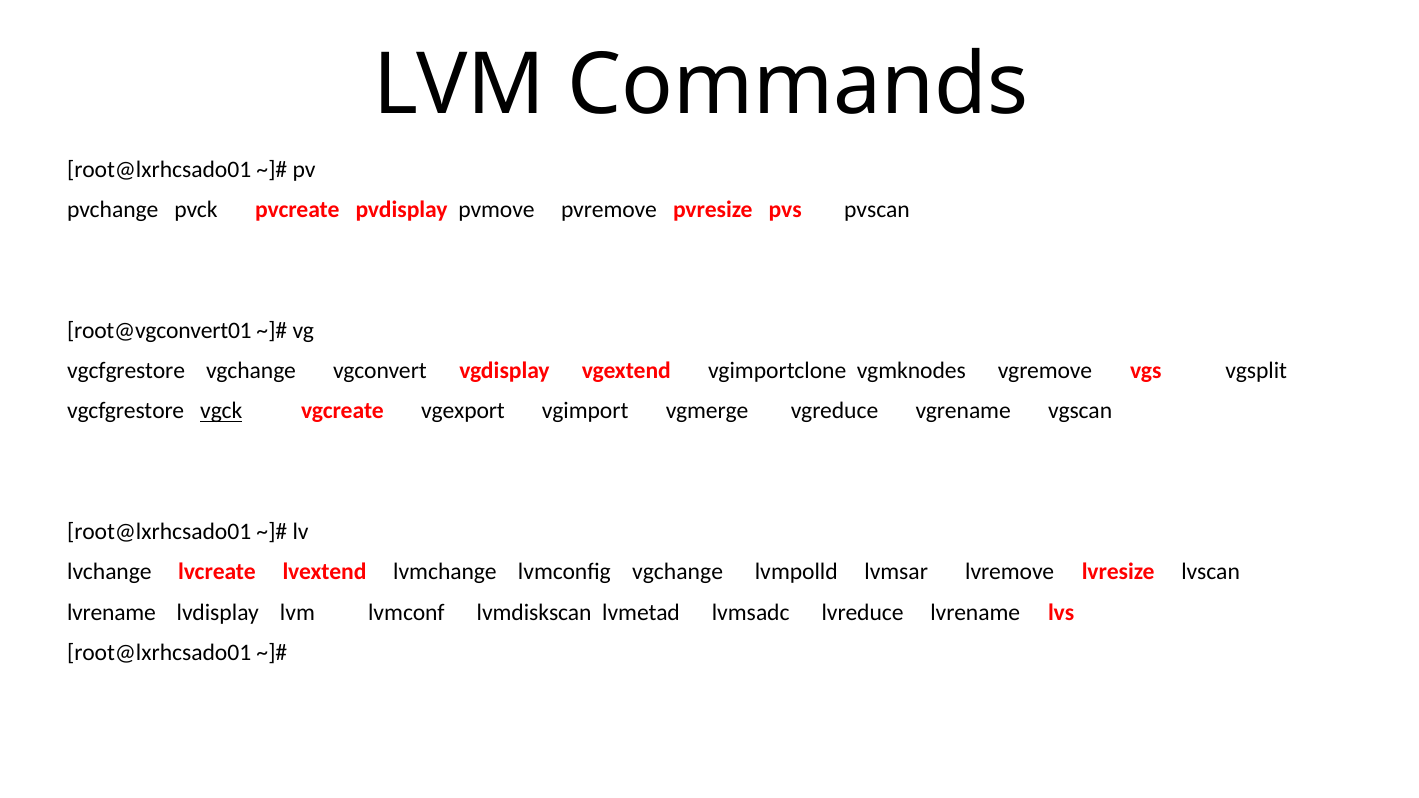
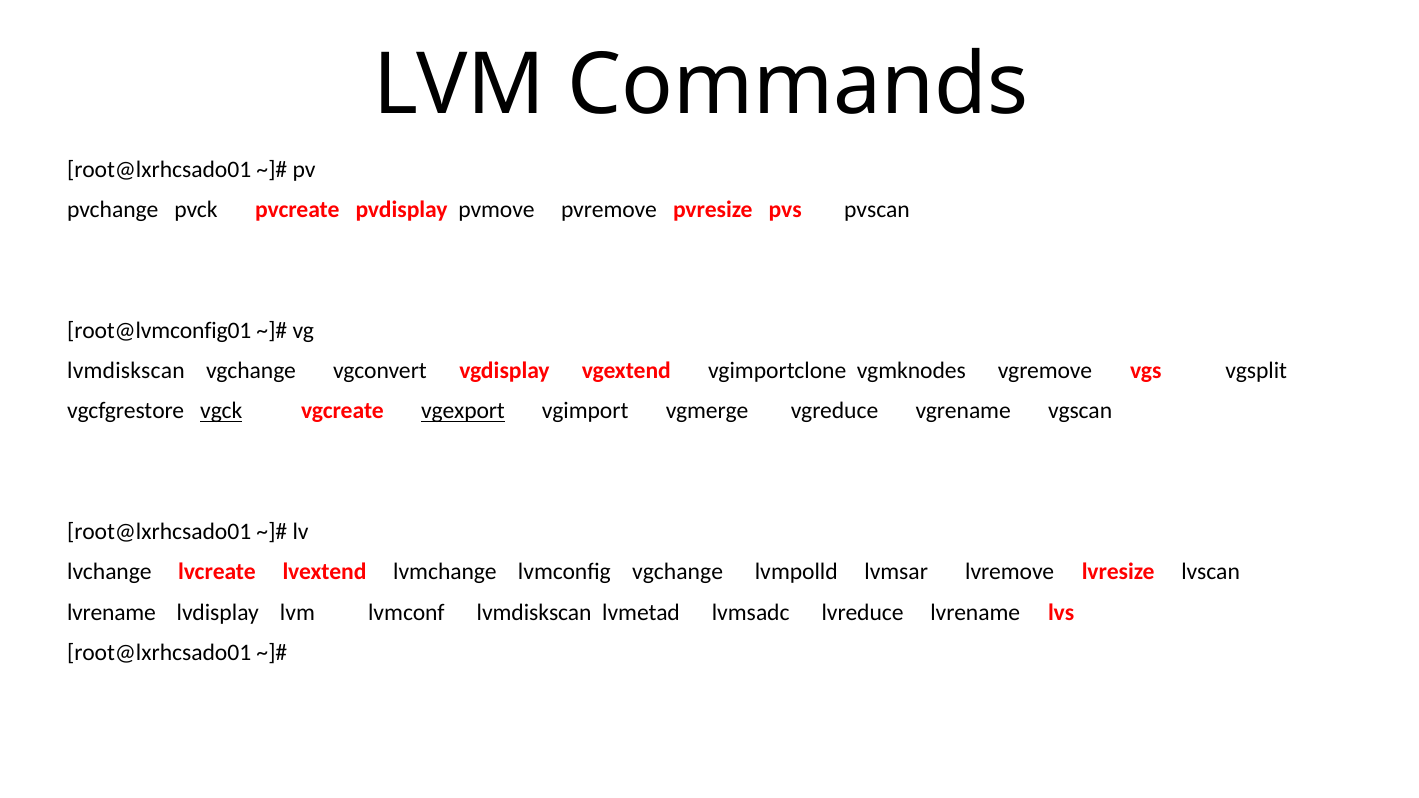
root@vgconvert01: root@vgconvert01 -> root@lvmconfig01 (159, 331)
vgcfgrestore: vgcfgrestore -> lvmdiskscan (126, 371)
vgexport underline: none -> present (463, 411)
